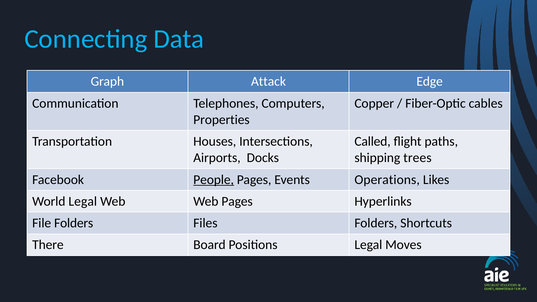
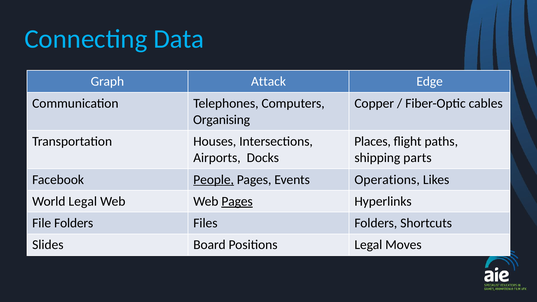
Properties: Properties -> Organising (222, 120)
Called: Called -> Places (373, 141)
trees: trees -> parts (417, 158)
Pages underline: none -> present (237, 201)
There: There -> Slides (48, 245)
